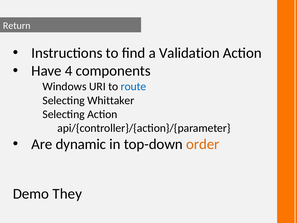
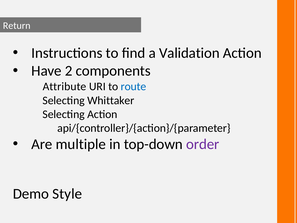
4: 4 -> 2 (69, 71)
Windows: Windows -> Attribute (64, 86)
dynamic: dynamic -> multiple (81, 144)
order colour: orange -> purple (203, 144)
They: They -> Style (67, 194)
